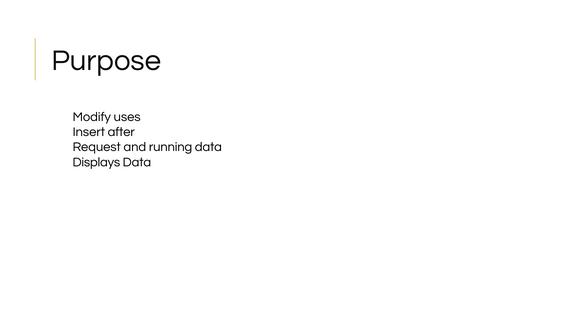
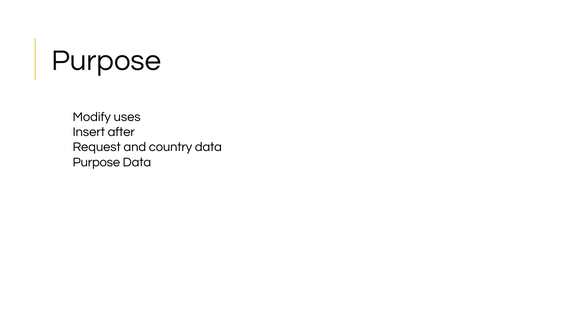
running: running -> country (171, 147)
Displays: Displays -> Purpose (96, 162)
